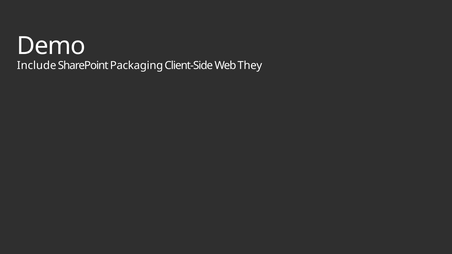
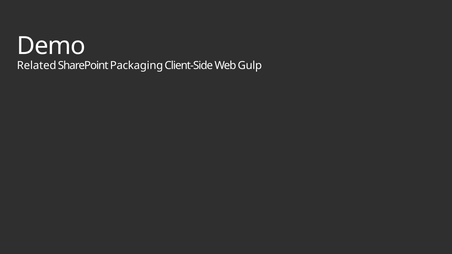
Include: Include -> Related (37, 66)
They: They -> Gulp (250, 66)
